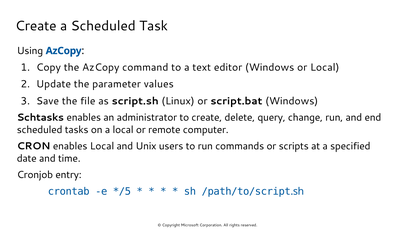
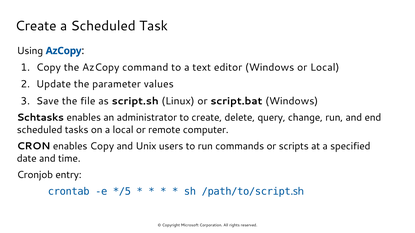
enables Local: Local -> Copy (102, 147)
